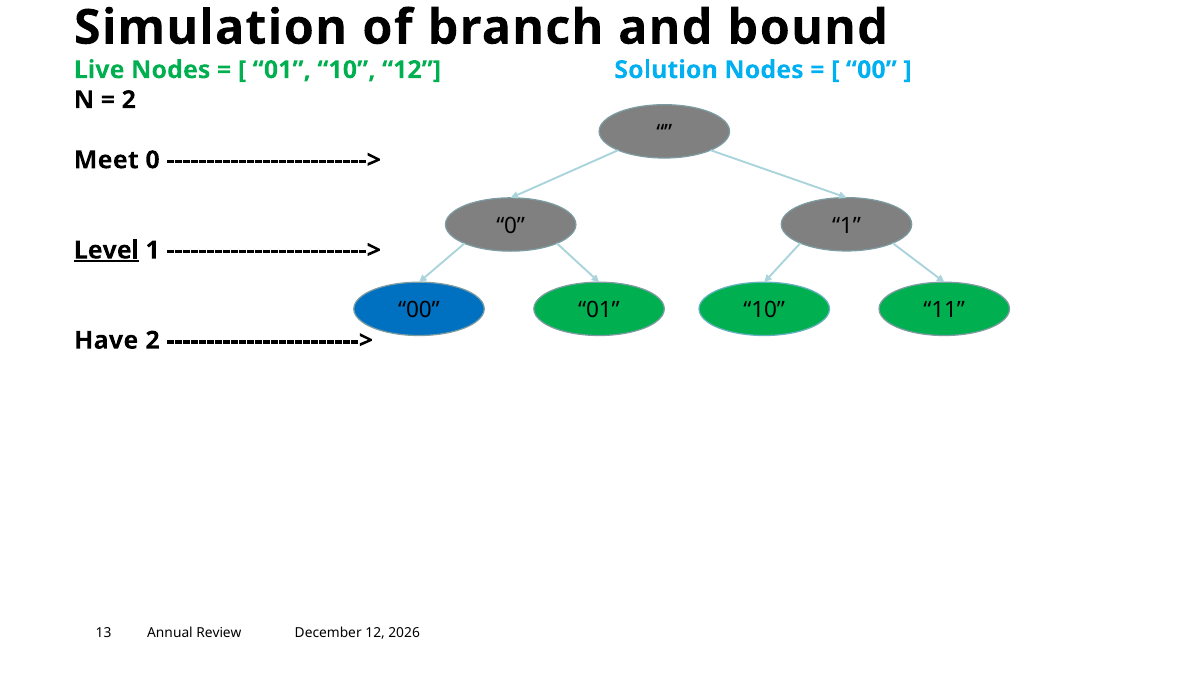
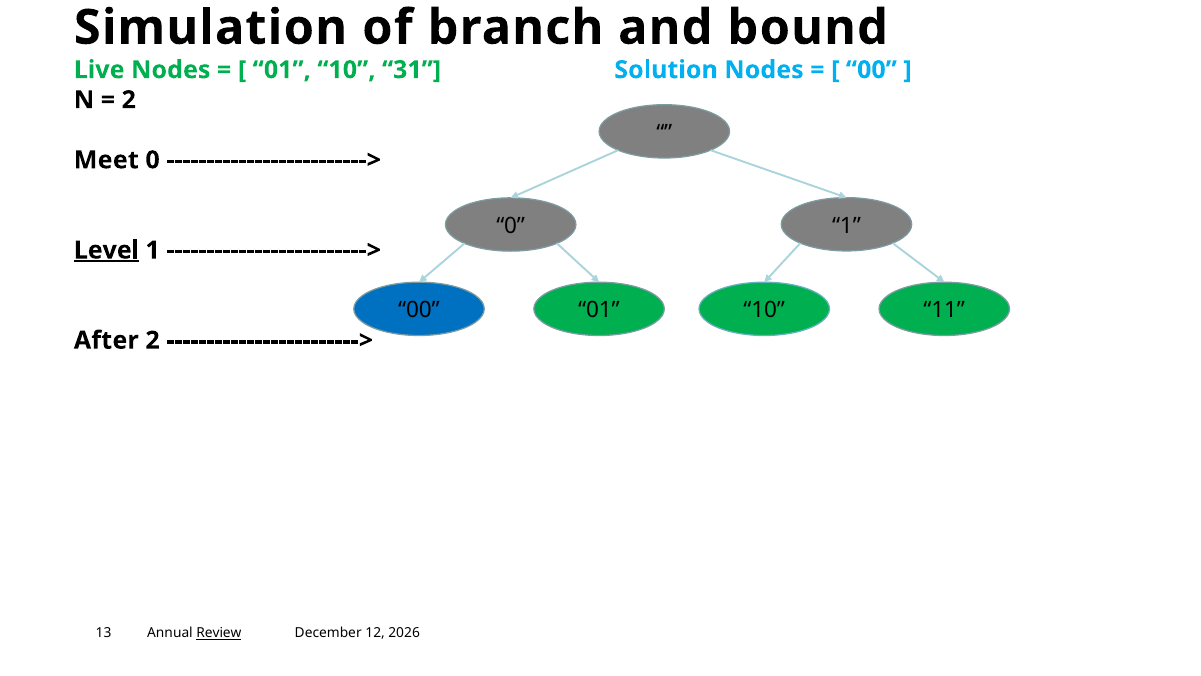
10 12: 12 -> 31 (412, 70)
Have: Have -> After (106, 340)
Review underline: none -> present (219, 633)
